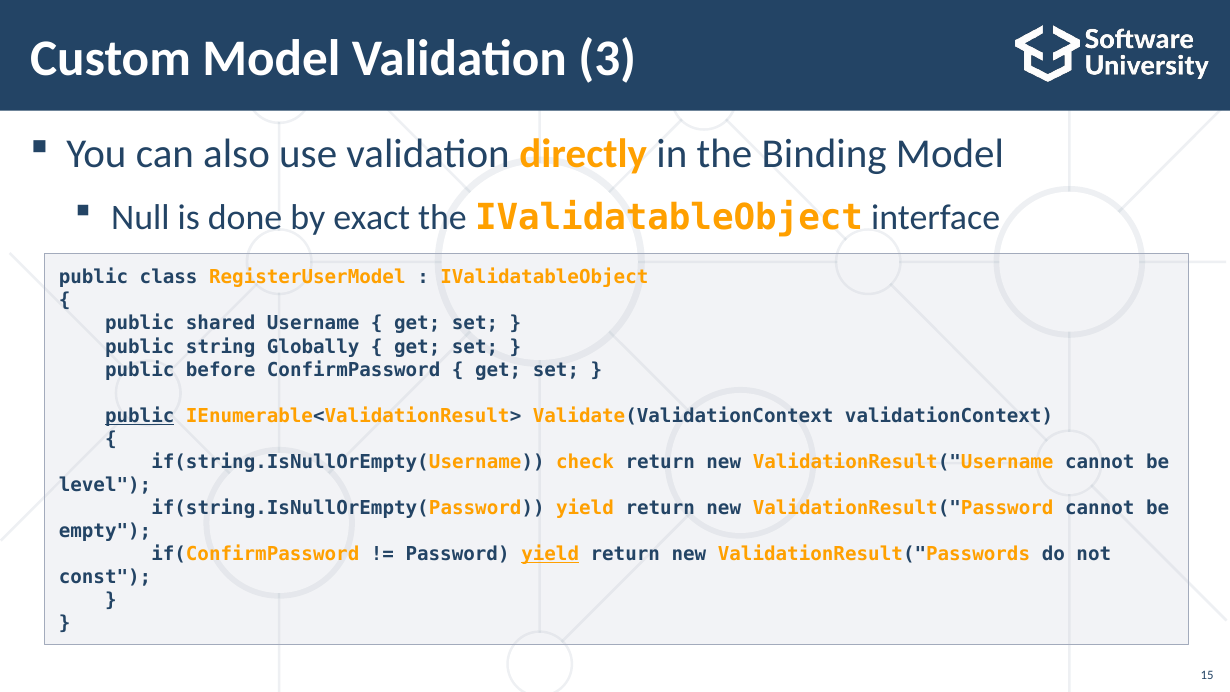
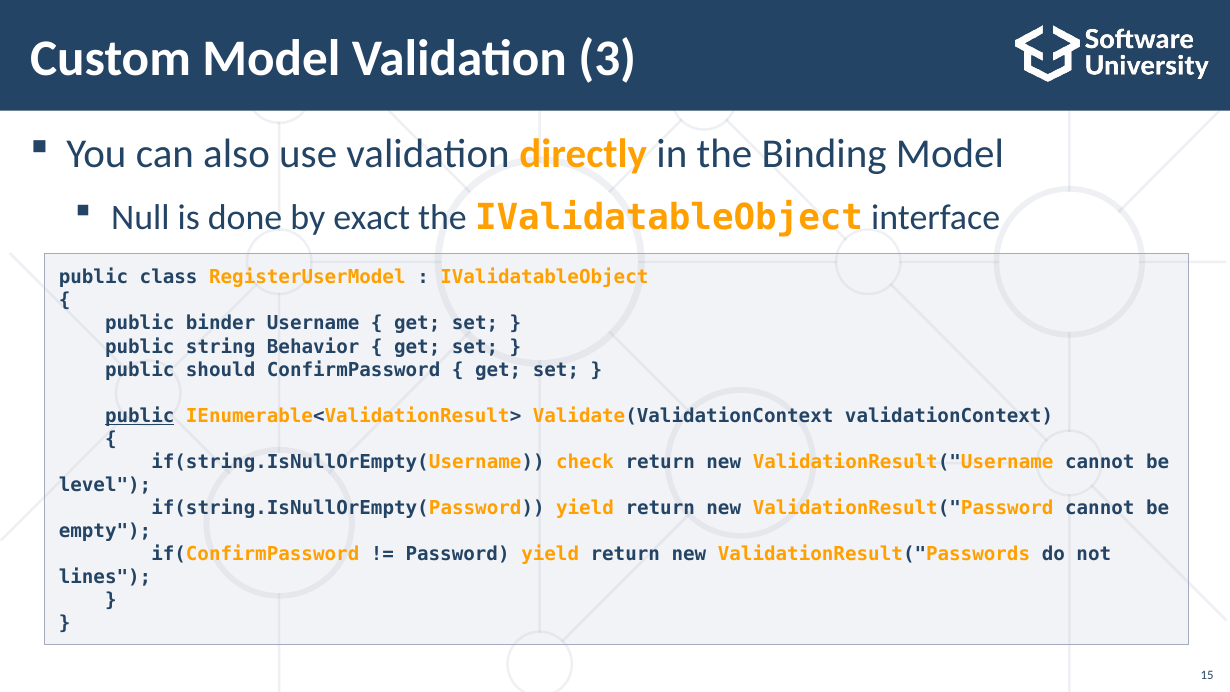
shared: shared -> binder (221, 324)
Globally: Globally -> Behavior (313, 347)
before: before -> should (221, 370)
yield underline: present -> none (550, 554)
const: const -> lines (105, 577)
